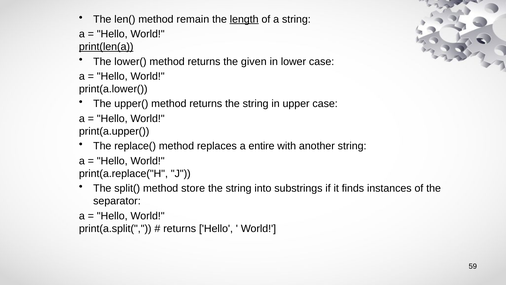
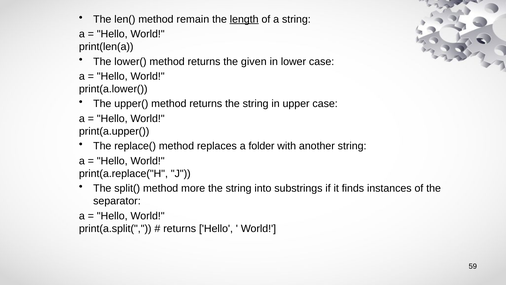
print(len(a underline: present -> none (106, 47)
entire: entire -> folder (262, 146)
store: store -> more (193, 188)
